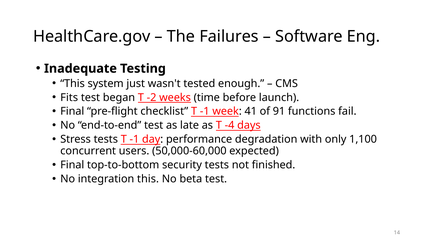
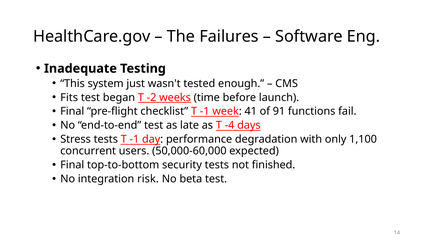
integration this: this -> risk (148, 179)
